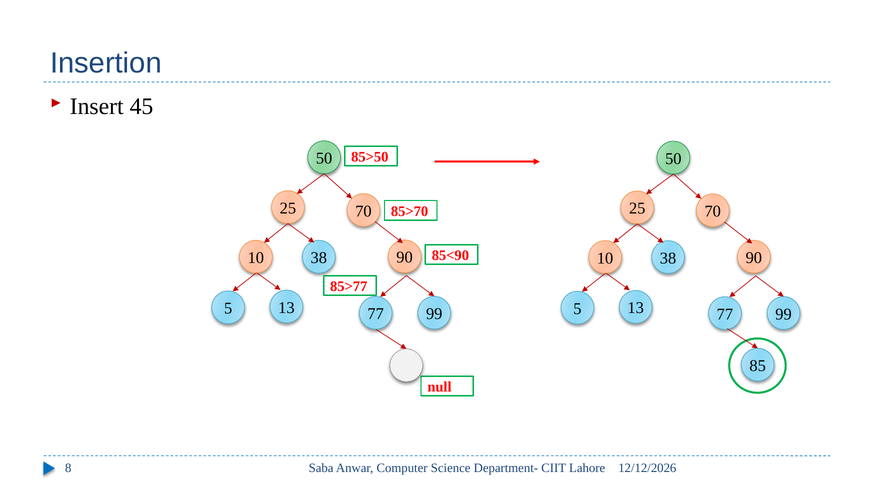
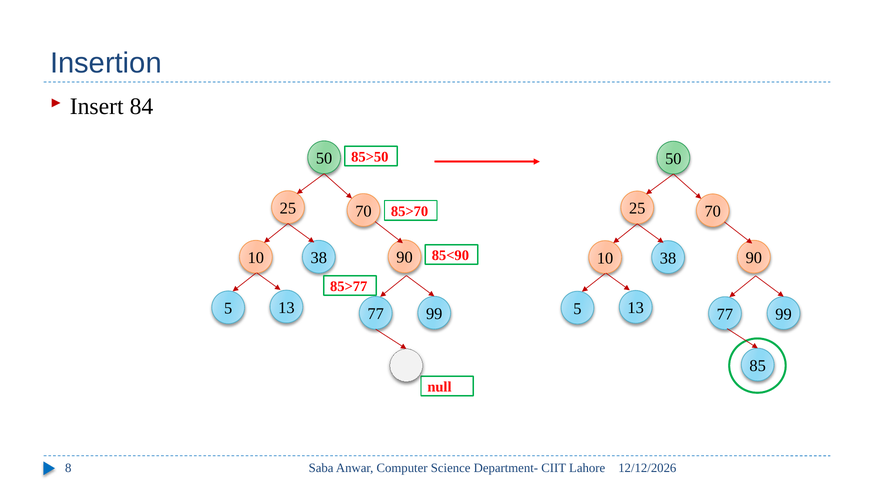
45: 45 -> 84 (141, 107)
